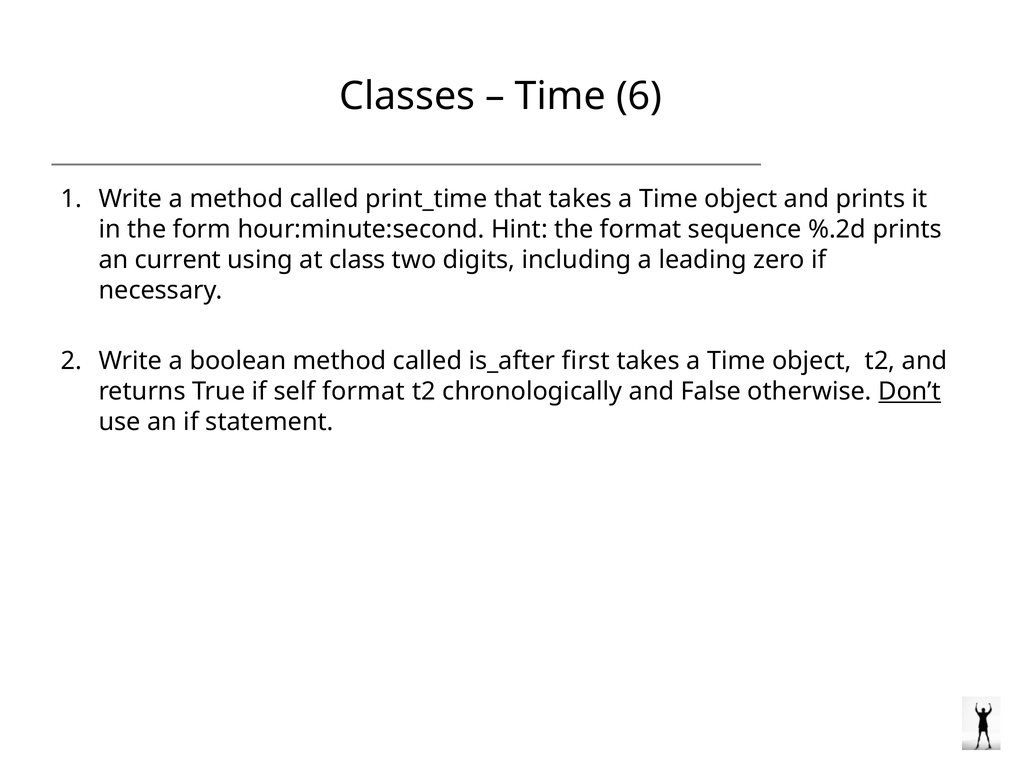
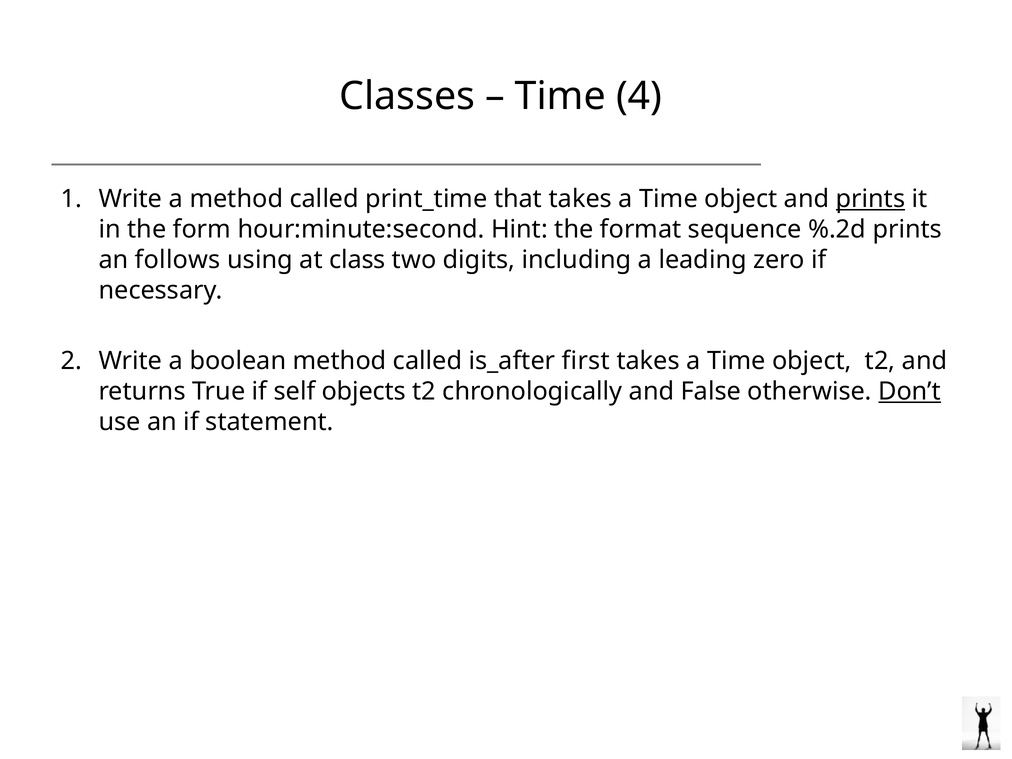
6: 6 -> 4 (639, 96)
prints underline: none -> present (870, 199)
current: current -> follows (178, 260)
self format: format -> objects (364, 391)
